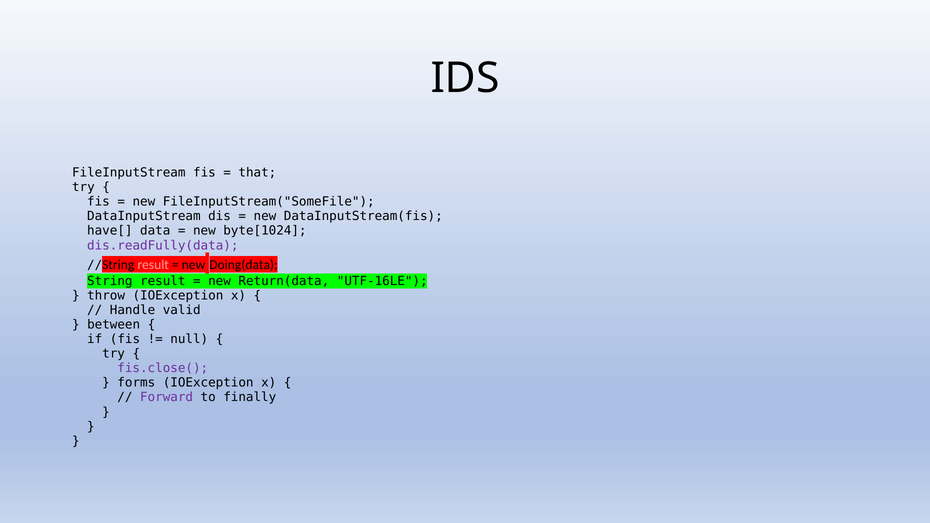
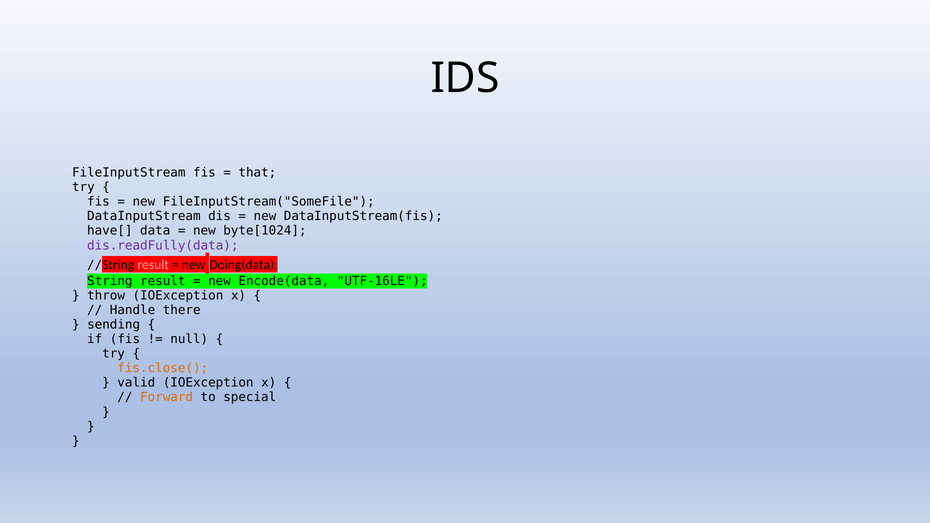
Return(data: Return(data -> Encode(data (284, 281)
valid: valid -> there (182, 310)
between: between -> sending (114, 325)
fis.close( colour: purple -> orange (163, 368)
forms: forms -> valid (136, 383)
Forward colour: purple -> orange (167, 397)
finally: finally -> special (250, 397)
